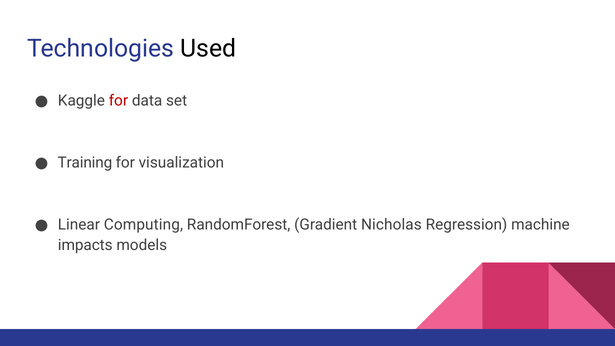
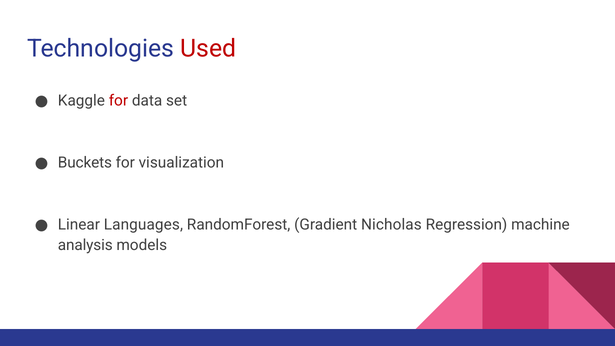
Used colour: black -> red (208, 49)
Training: Training -> Buckets (85, 163)
Computing: Computing -> Languages (143, 225)
impacts: impacts -> analysis (85, 245)
